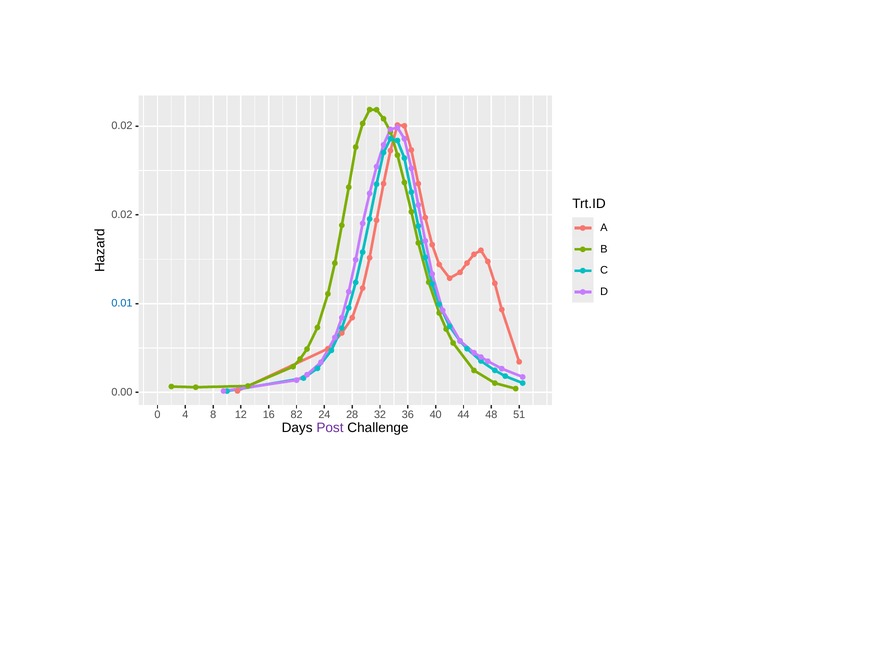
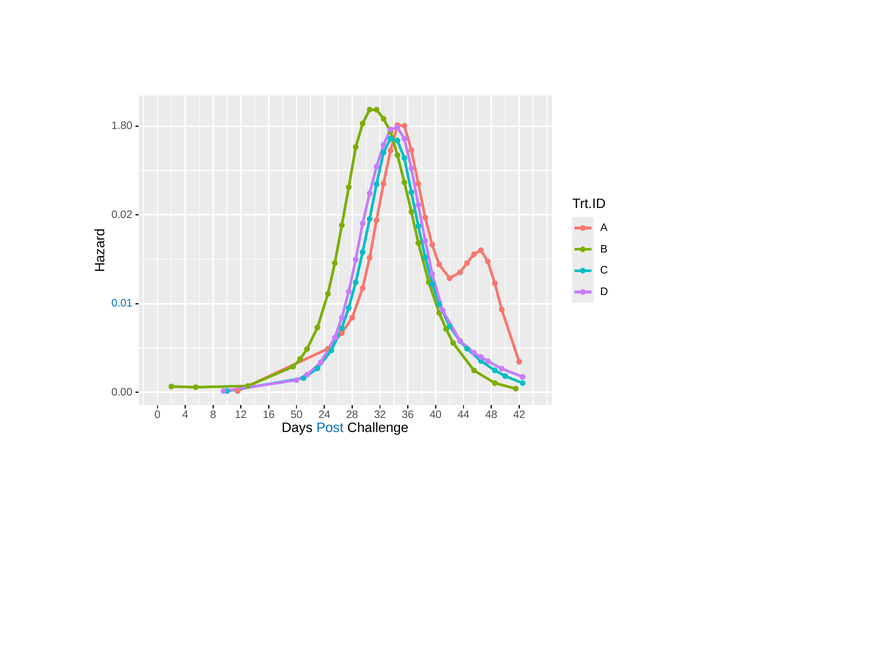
0.02: 0.02 -> 1.80 (122, 126)
82: 82 -> 50 (297, 415)
51: 51 -> 42 (519, 415)
Post colour: purple -> blue (330, 428)
